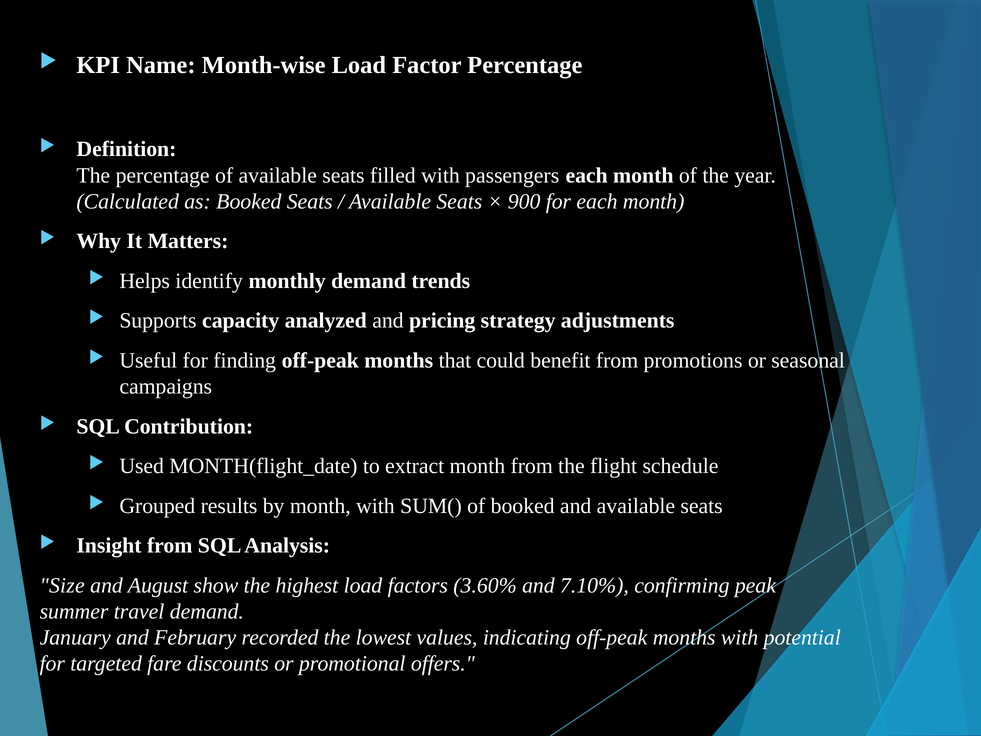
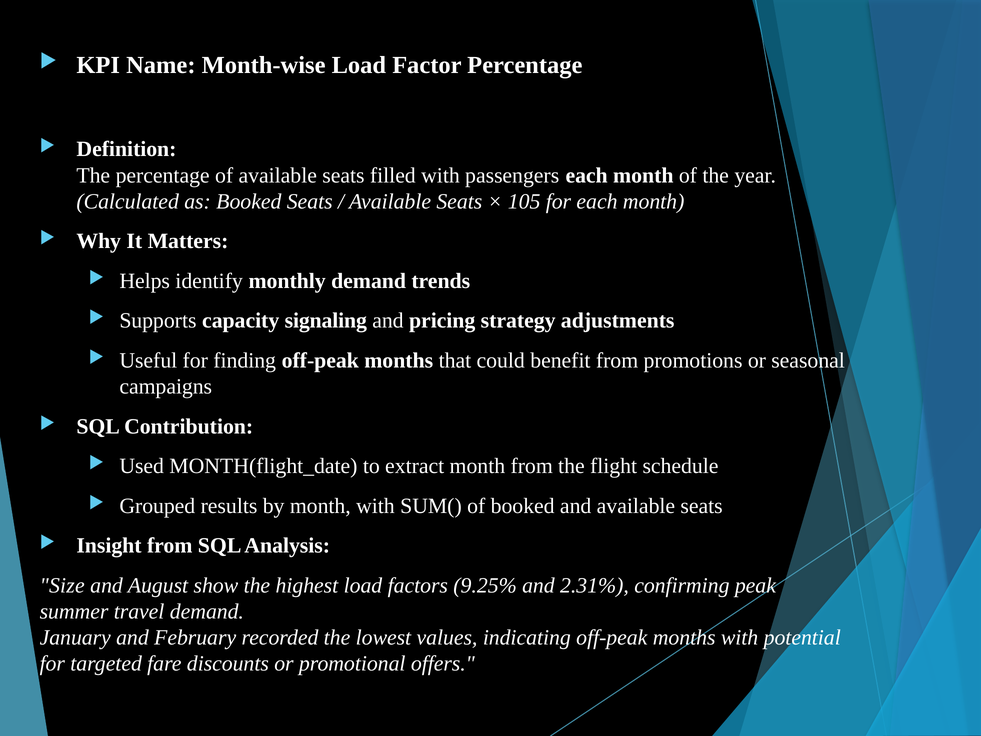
900: 900 -> 105 (524, 201)
analyzed: analyzed -> signaling (326, 321)
3.60%: 3.60% -> 9.25% (485, 585)
7.10%: 7.10% -> 2.31% (594, 585)
